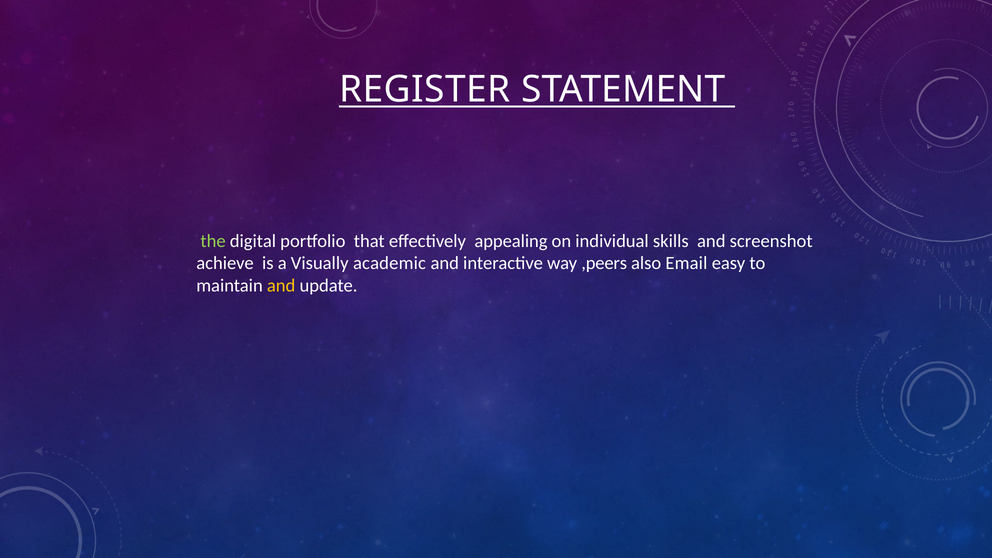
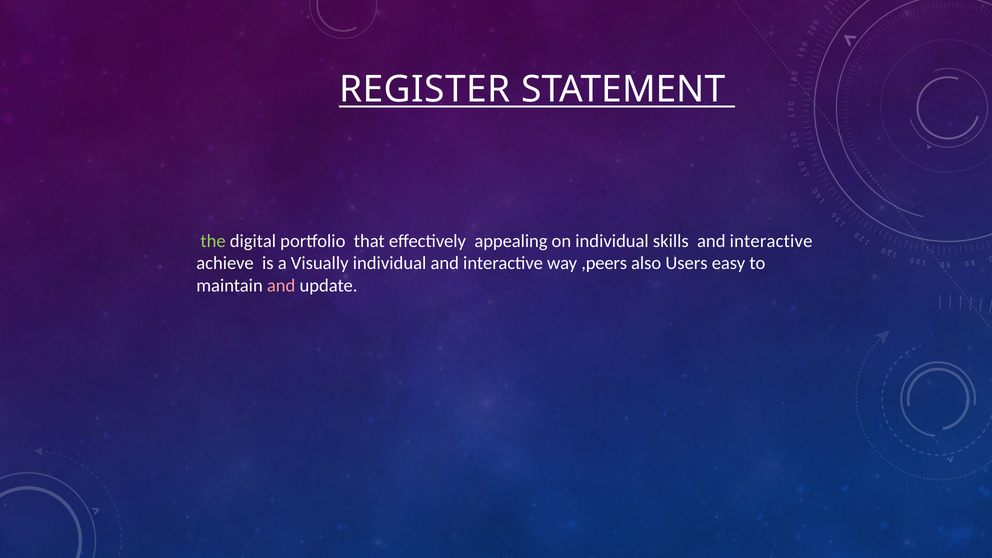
skills and screenshot: screenshot -> interactive (771, 241)
Visually academic: academic -> individual (390, 263)
Email: Email -> Users (687, 263)
and colour: yellow -> pink (281, 286)
